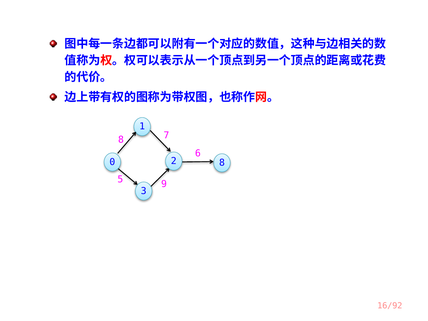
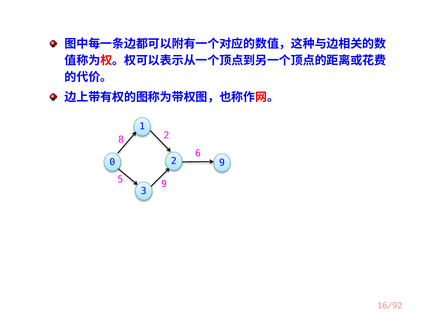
8 7: 7 -> 2 (166, 135)
2 8: 8 -> 9 (222, 163)
